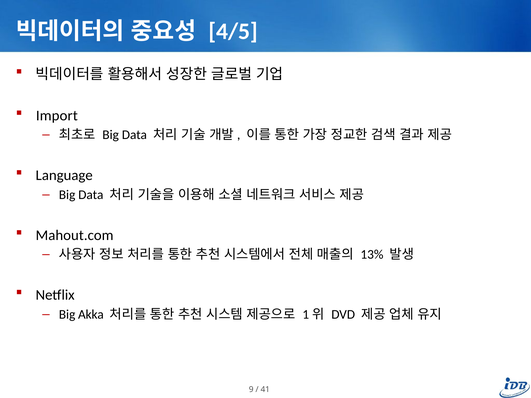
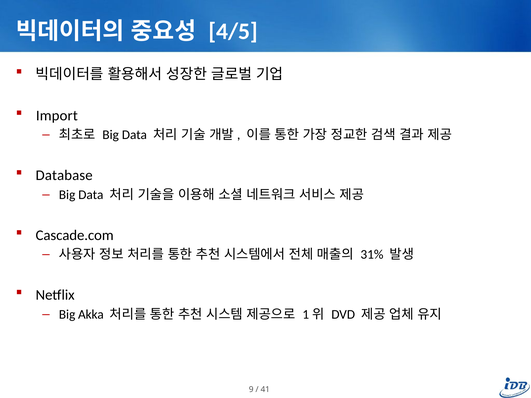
Language: Language -> Database (64, 176)
Mahout.com: Mahout.com -> Cascade.com (75, 235)
13%: 13% -> 31% (372, 255)
